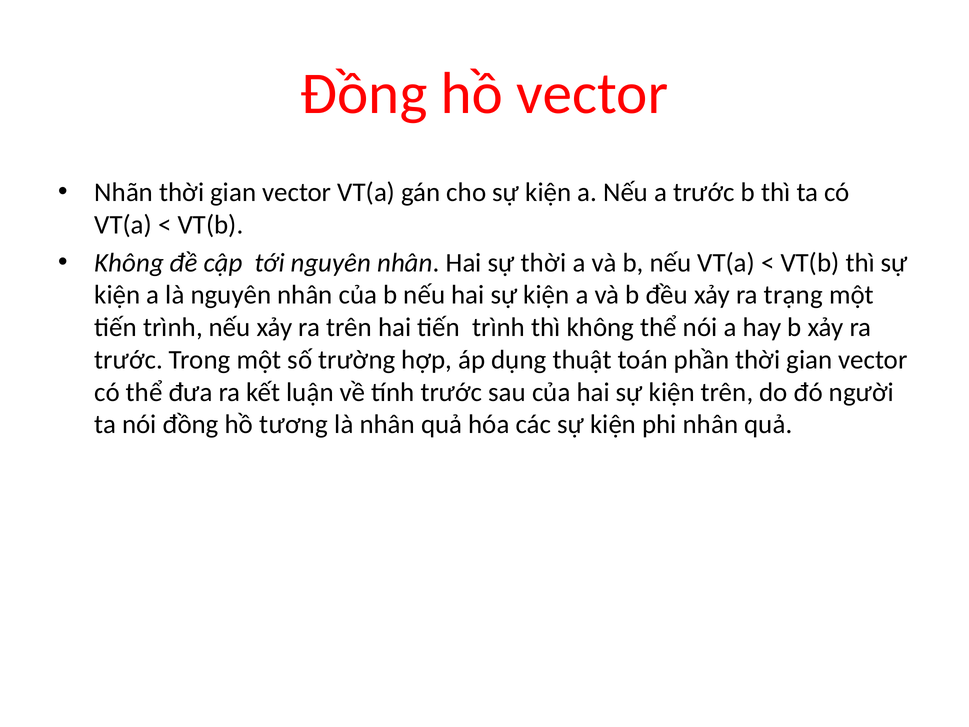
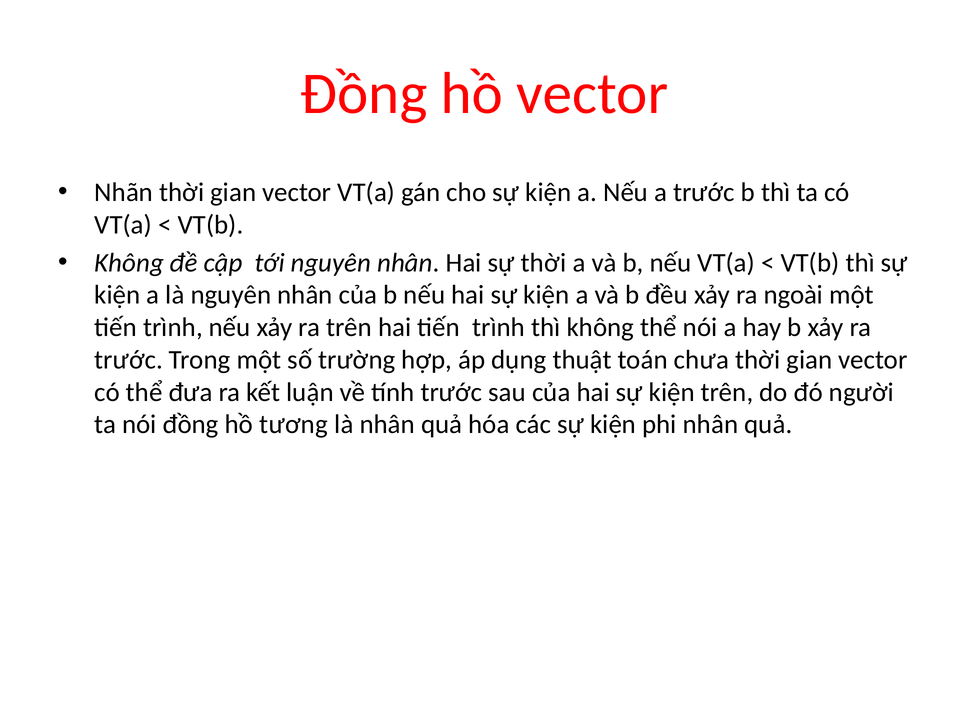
trạng: trạng -> ngoài (793, 295)
phần: phần -> chưa (701, 360)
